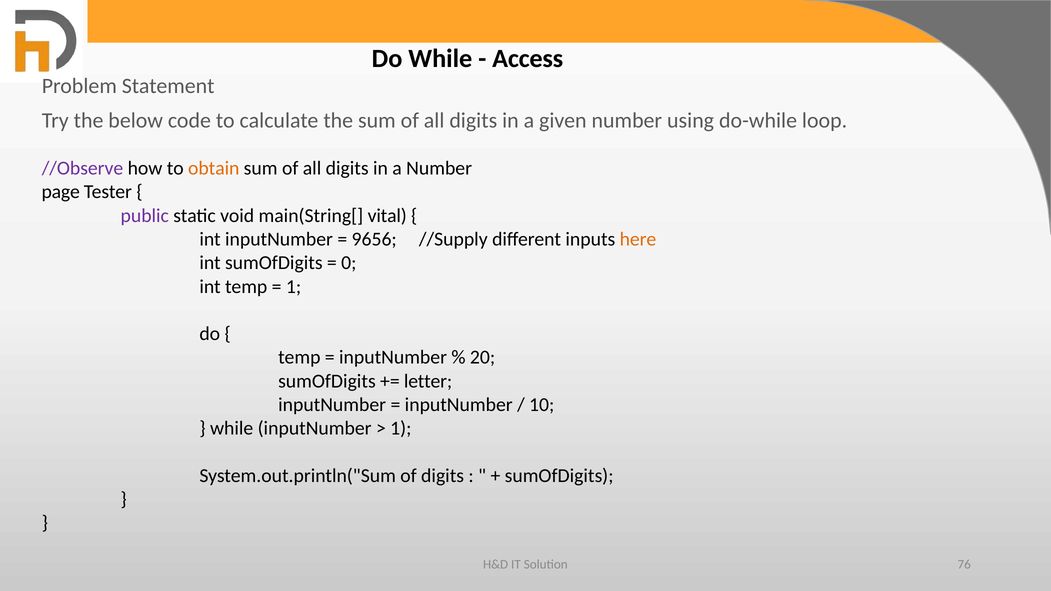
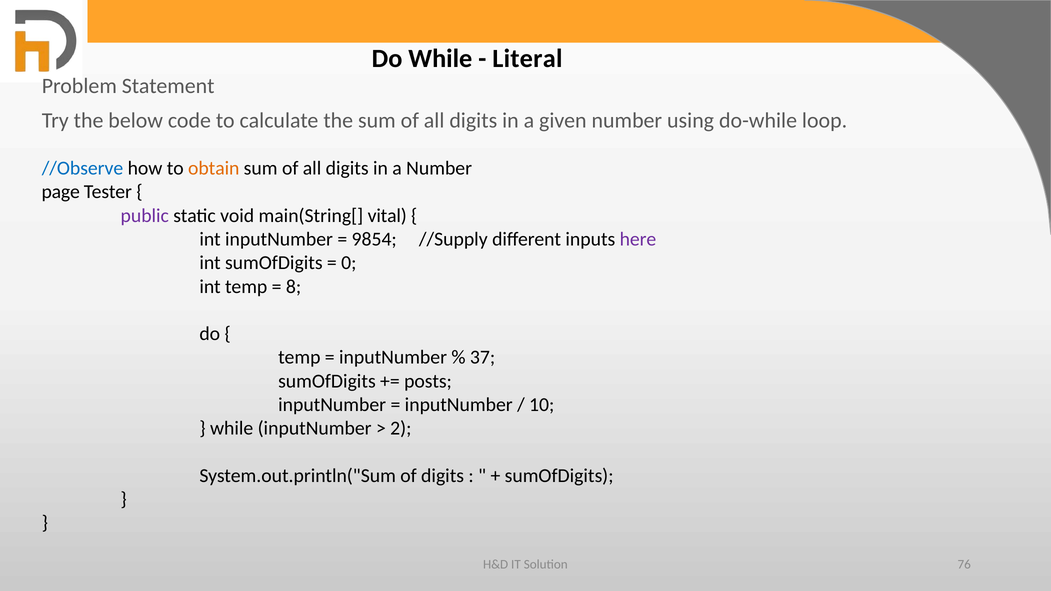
Access: Access -> Literal (527, 59)
//Observe colour: purple -> blue (82, 168)
9656: 9656 -> 9854 (374, 239)
here colour: orange -> purple (638, 239)
1: 1 -> 8 (294, 287)
20: 20 -> 37 (483, 358)
letter: letter -> posts (428, 381)
1: 1 -> 2 (401, 428)
